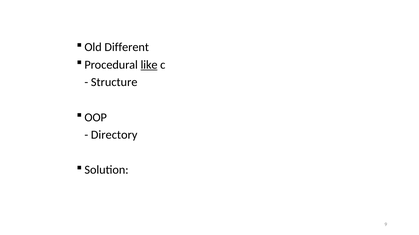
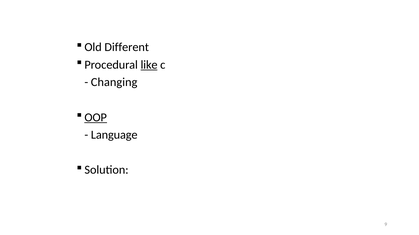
Structure: Structure -> Changing (114, 83)
OOP underline: none -> present (96, 118)
Directory: Directory -> Language (114, 135)
